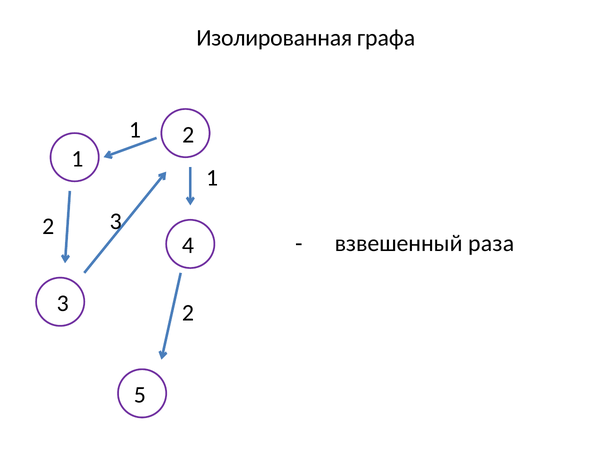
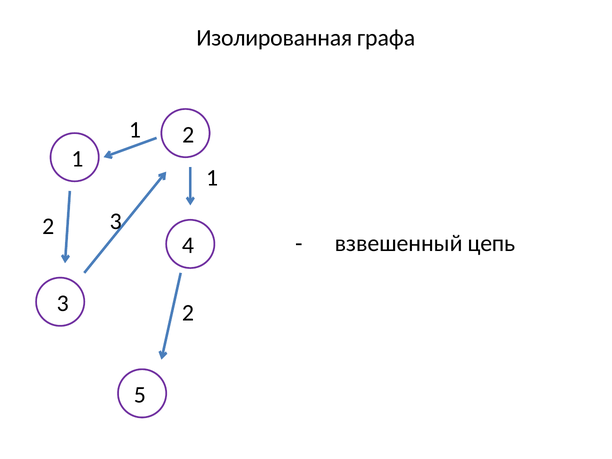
раза: раза -> цепь (491, 243)
